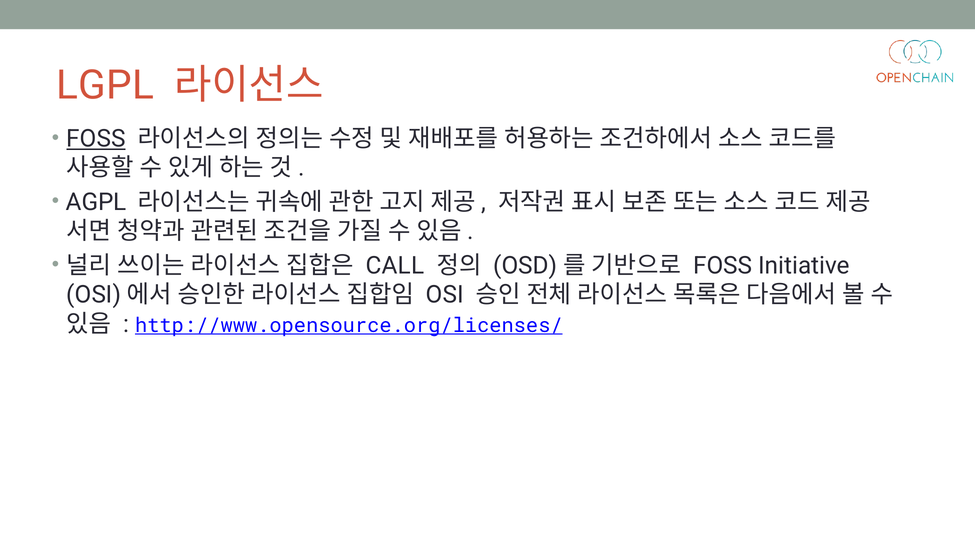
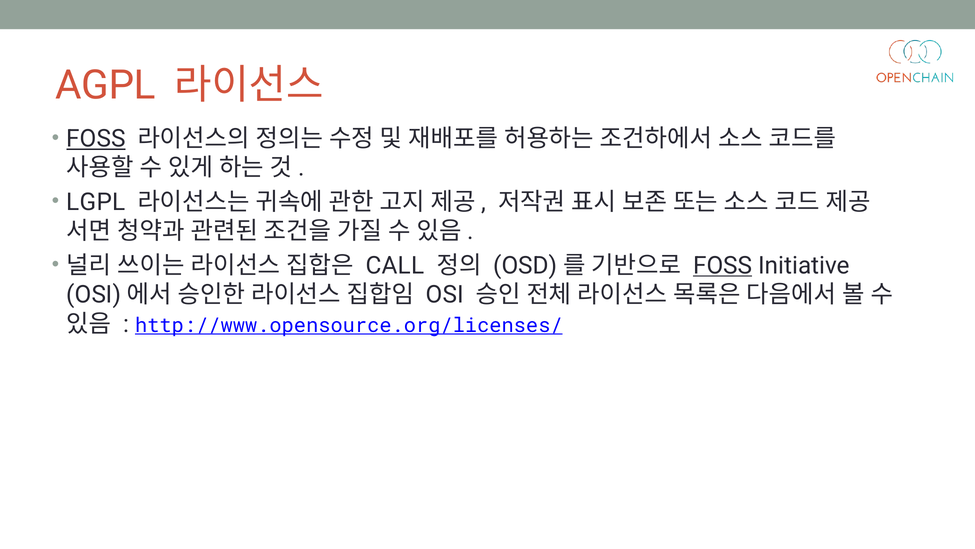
LGPL: LGPL -> AGPL (105, 85)
AGPL: AGPL -> LGPL (96, 202)
FOSS underline: none -> present (723, 265)
